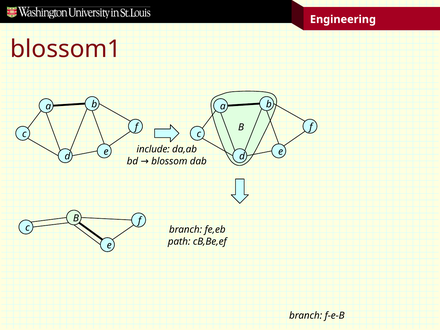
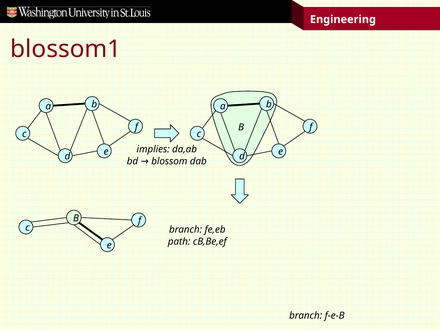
include: include -> implies (153, 149)
